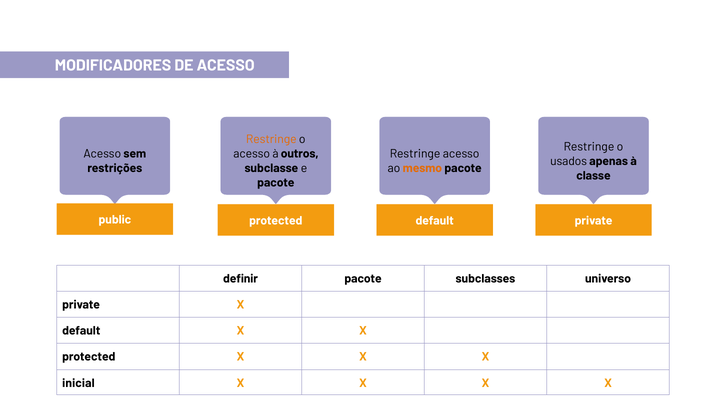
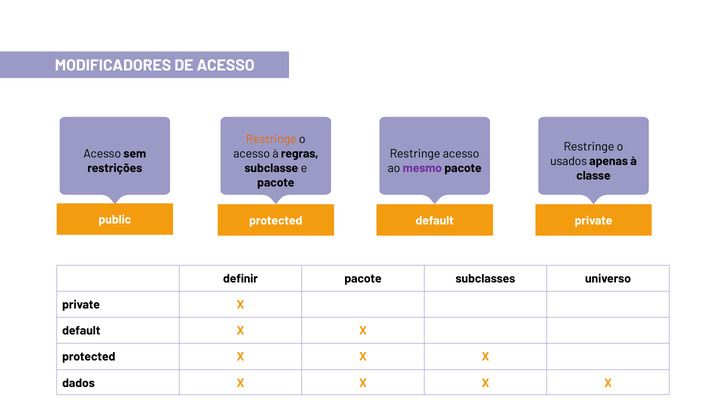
outros: outros -> regras (300, 154)
mesmo colour: orange -> purple (422, 169)
inicial: inicial -> dados (78, 383)
